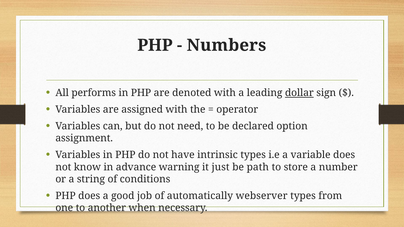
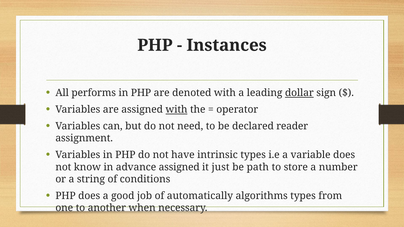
Numbers: Numbers -> Instances (227, 45)
with underline: none -> present (177, 110)
option: option -> reader (292, 126)
advance warning: warning -> assigned (179, 167)
webserver: webserver -> algorithms (262, 196)
